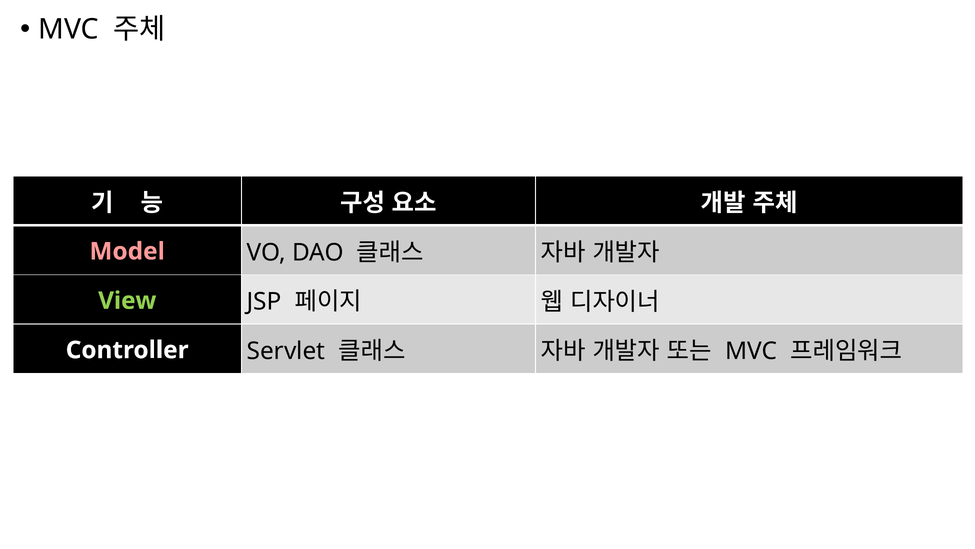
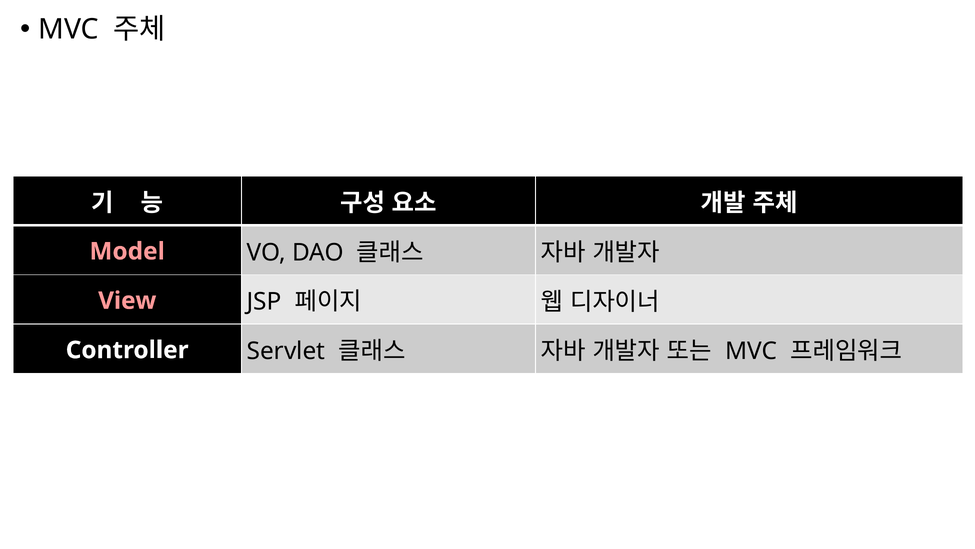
View colour: light green -> pink (127, 300)
